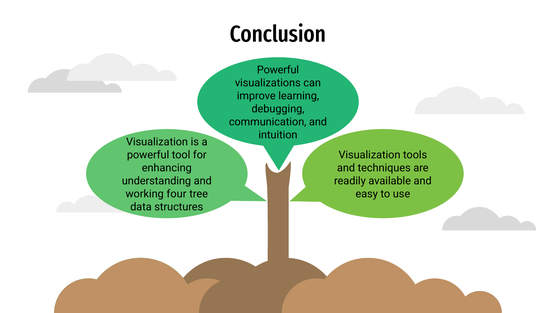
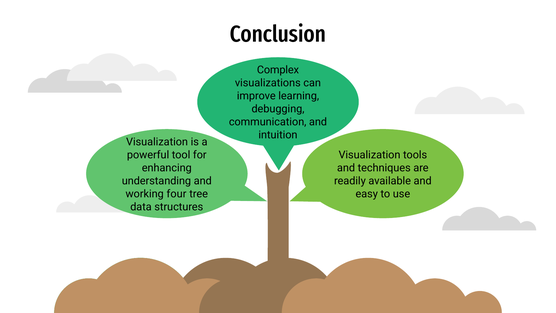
Powerful: Powerful -> Complex (278, 70)
